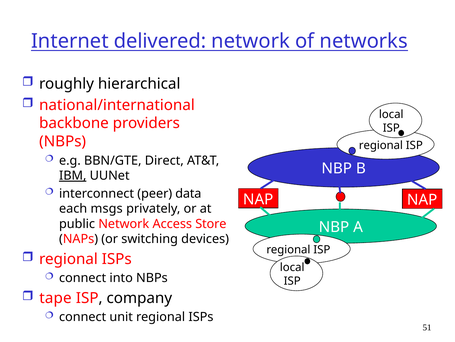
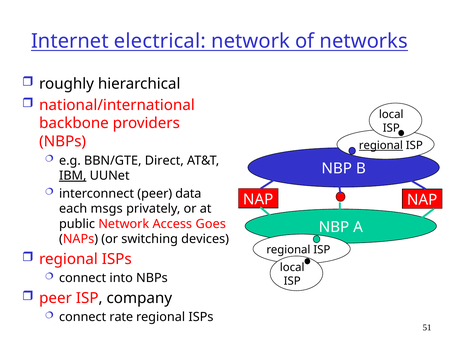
delivered: delivered -> electrical (160, 41)
regional underline: none -> present (381, 145)
Store: Store -> Goes (211, 223)
tape: tape -> peer (56, 297)
unit: unit -> rate (121, 316)
